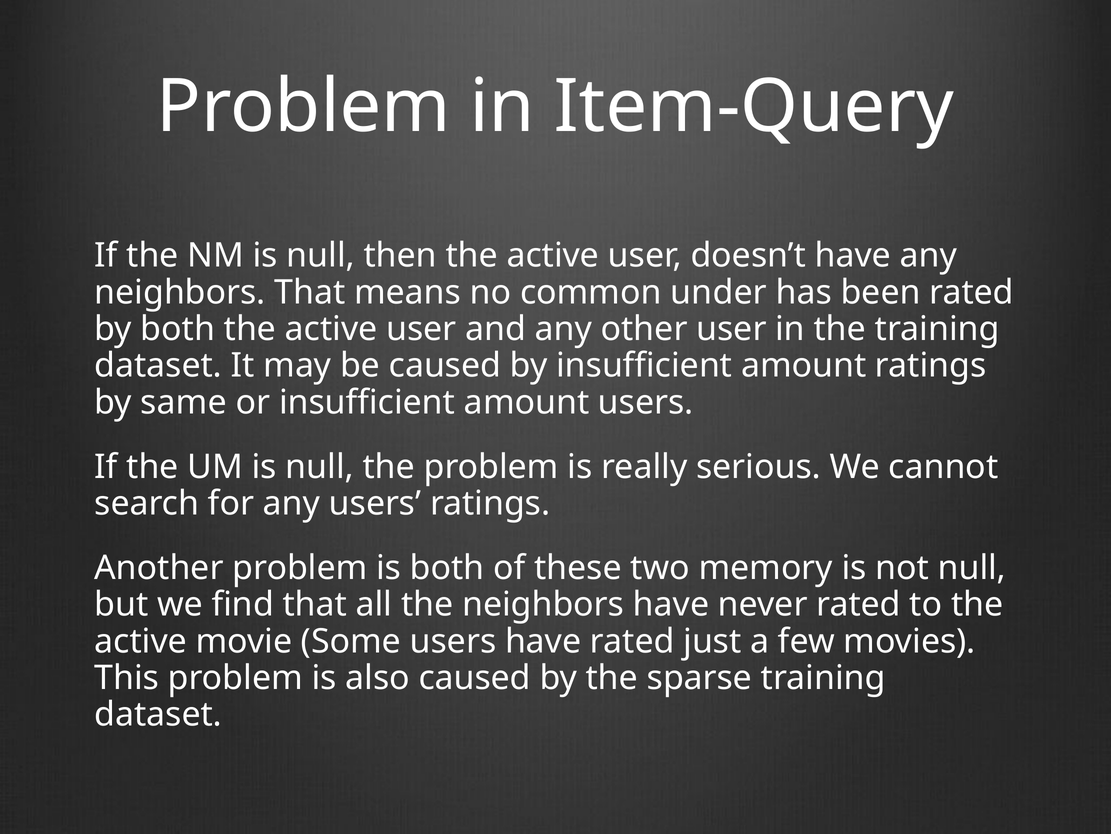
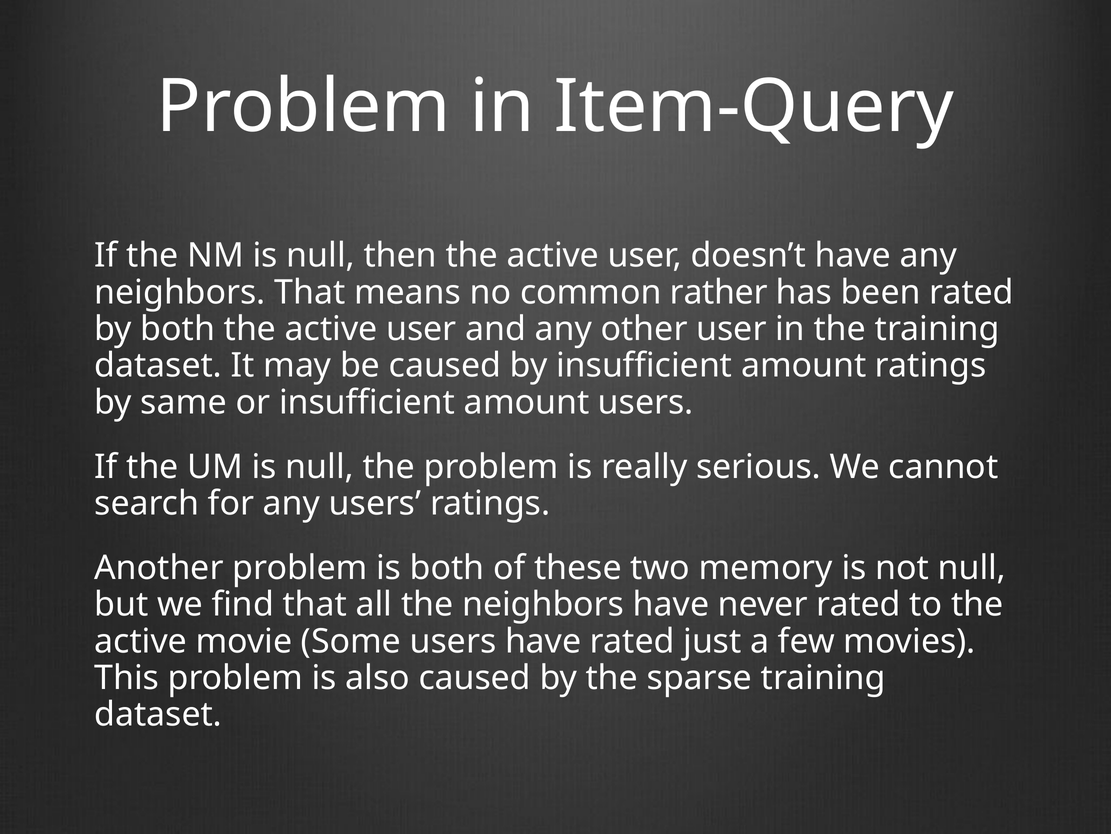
under: under -> rather (719, 292)
